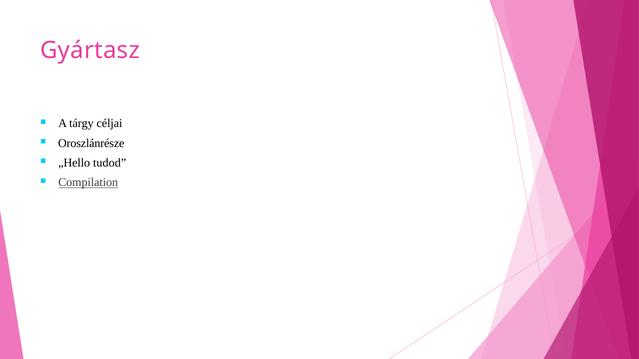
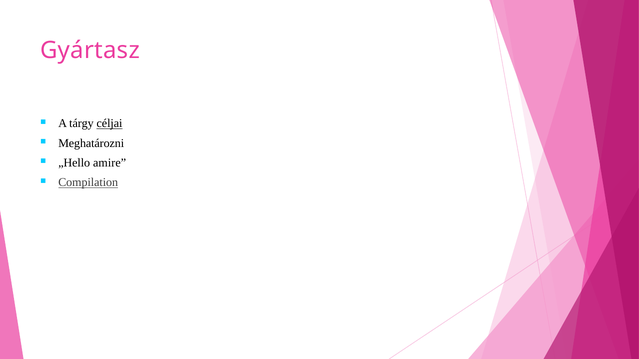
céljai underline: none -> present (110, 124)
Oroszlánrésze: Oroszlánrésze -> Meghatározni (91, 143)
tudod: tudod -> amire (110, 163)
